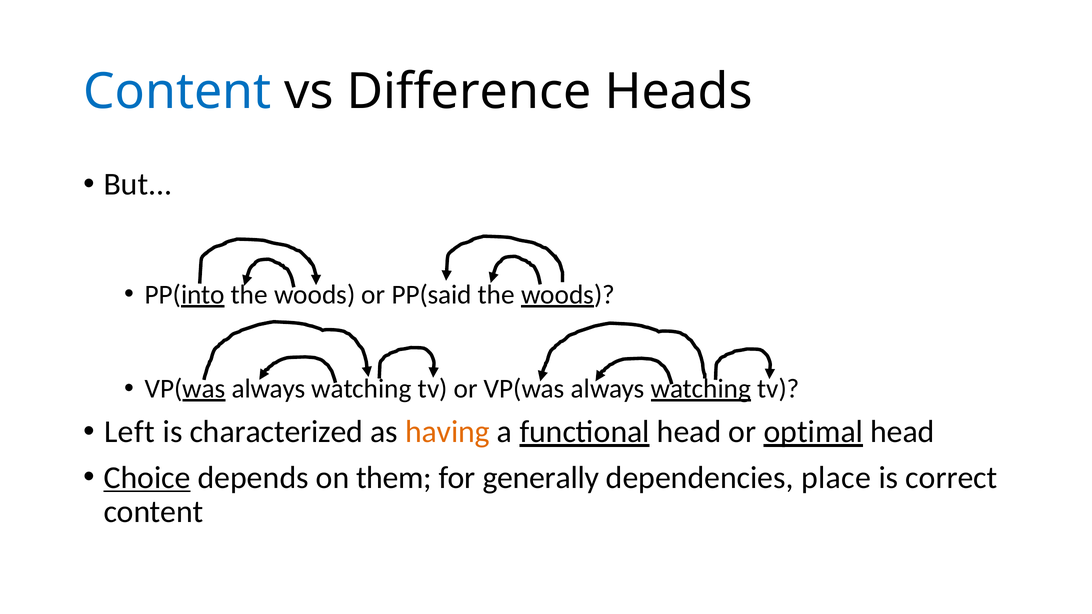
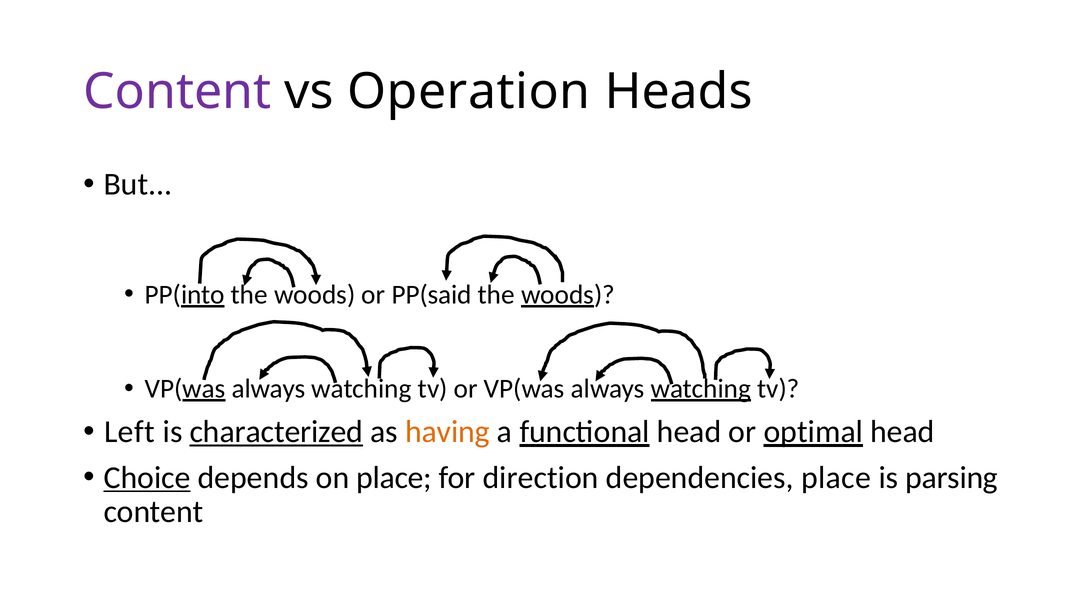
Content colour: blue -> purple (177, 92)
Difference: Difference -> Operation (469, 92)
characterized underline: none -> present (276, 432)
on them: them -> place (394, 478)
generally: generally -> direction (541, 478)
correct: correct -> parsing (952, 478)
